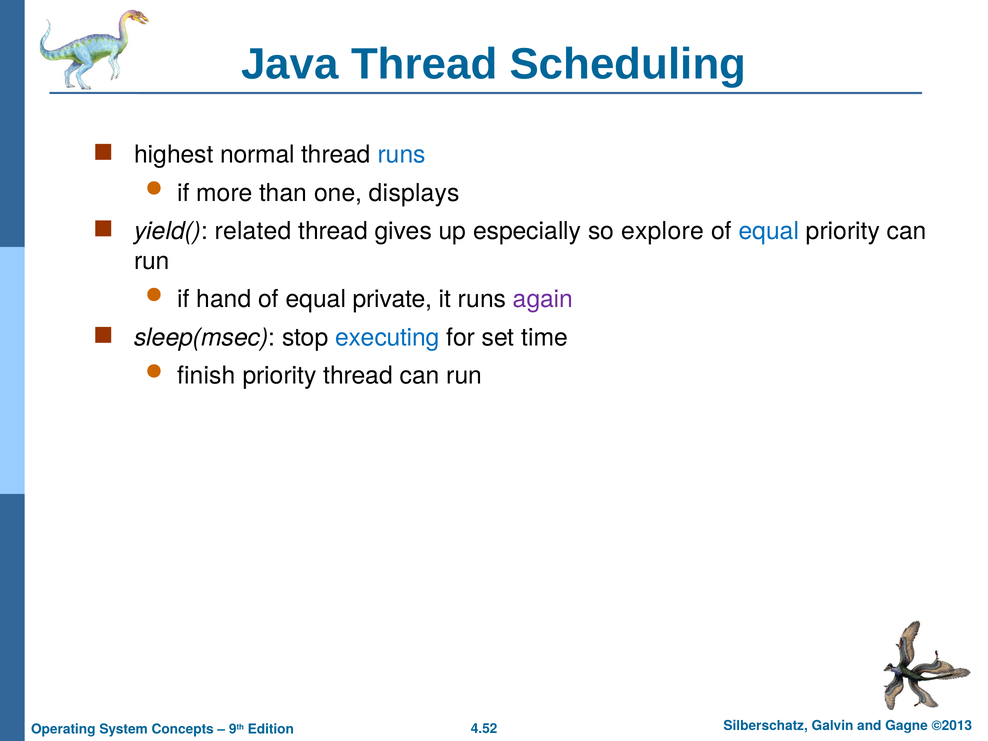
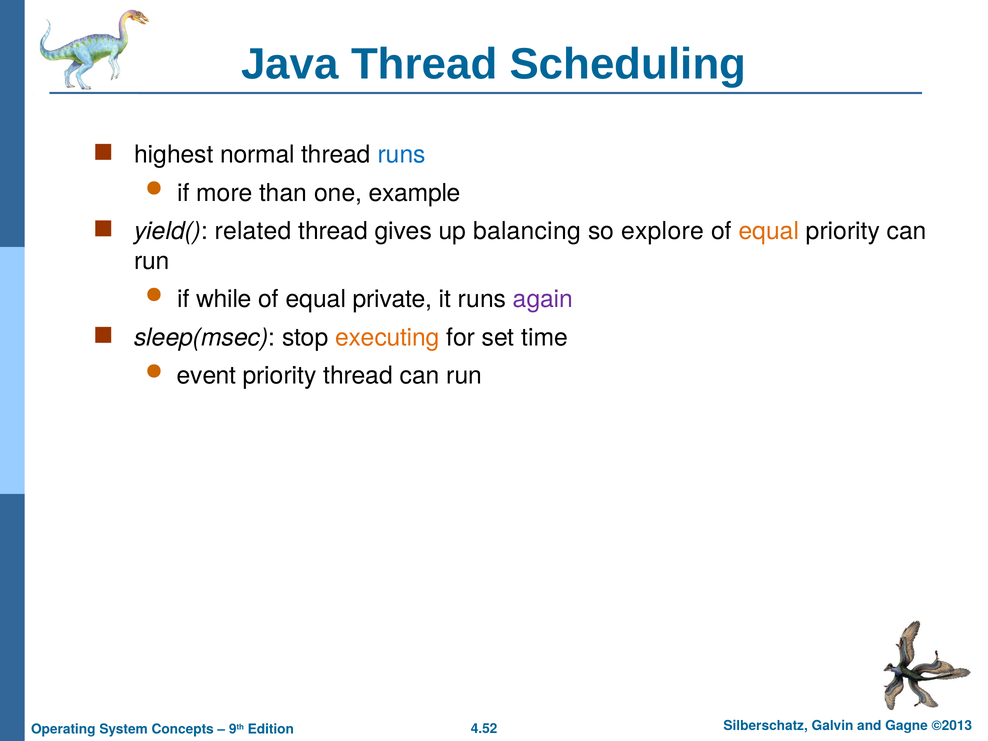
displays: displays -> example (415, 193)
especially: especially -> balancing (527, 231)
equal colour: blue -> orange (769, 231)
hand: hand -> while (224, 299)
executing colour: blue -> orange (387, 337)
finish: finish -> event (207, 376)
